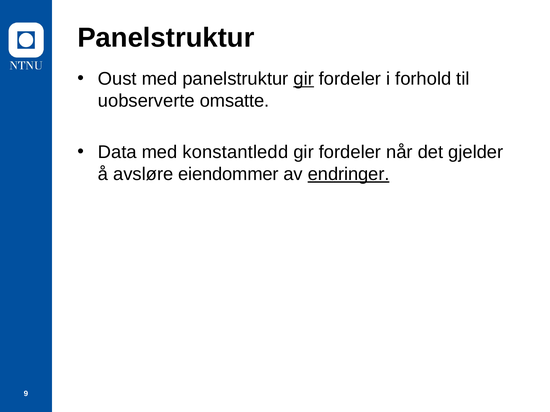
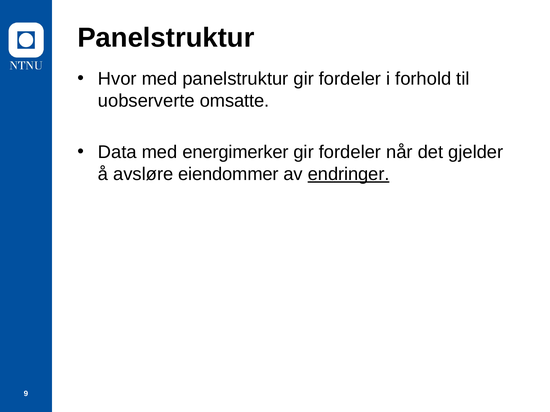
Oust: Oust -> Hvor (117, 79)
gir underline: present -> none (304, 79)
konstantledd: konstantledd -> energimerker (236, 152)
